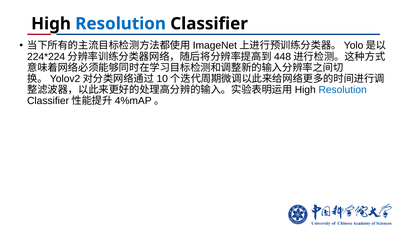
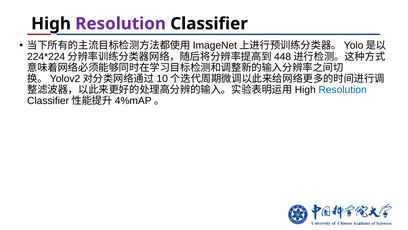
Resolution colour: blue -> purple (121, 24)
